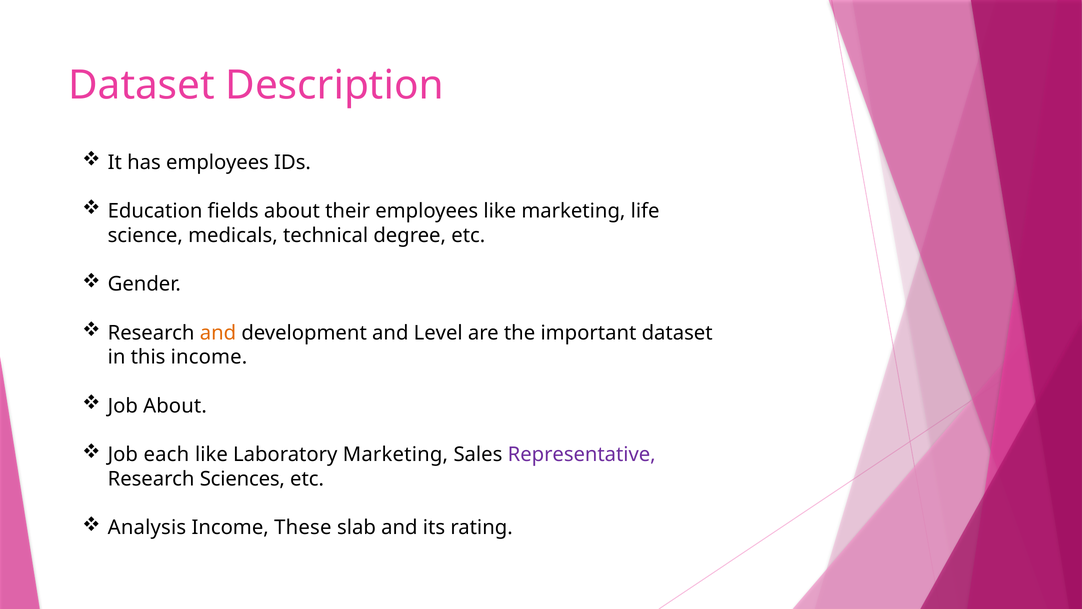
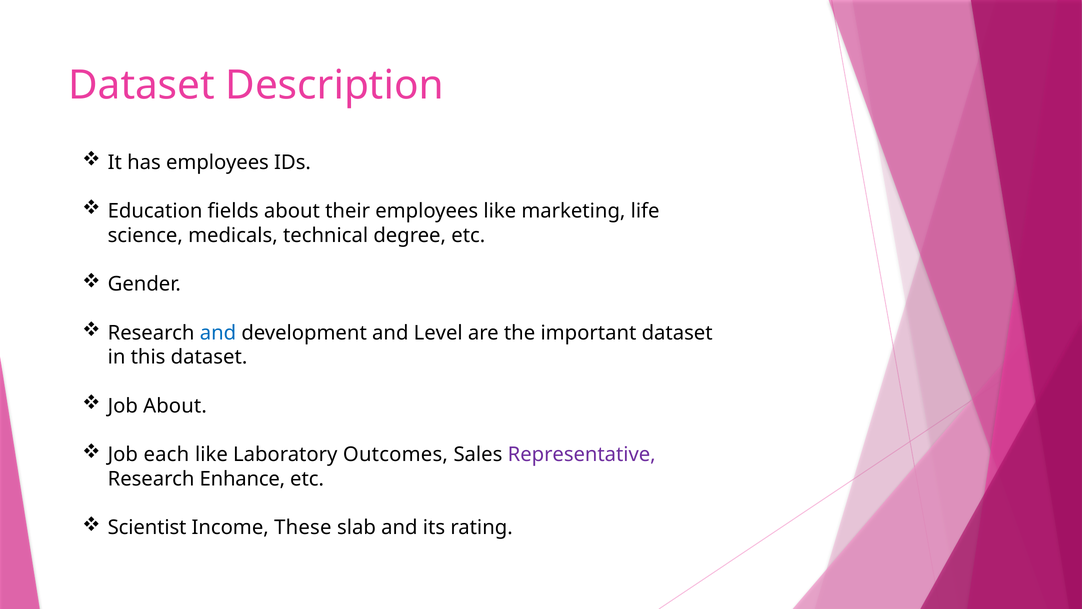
and colour: orange -> blue (218, 333)
this income: income -> dataset (209, 357)
Laboratory Marketing: Marketing -> Outcomes (395, 454)
Sciences: Sciences -> Enhance (242, 479)
Analysis: Analysis -> Scientist (147, 527)
